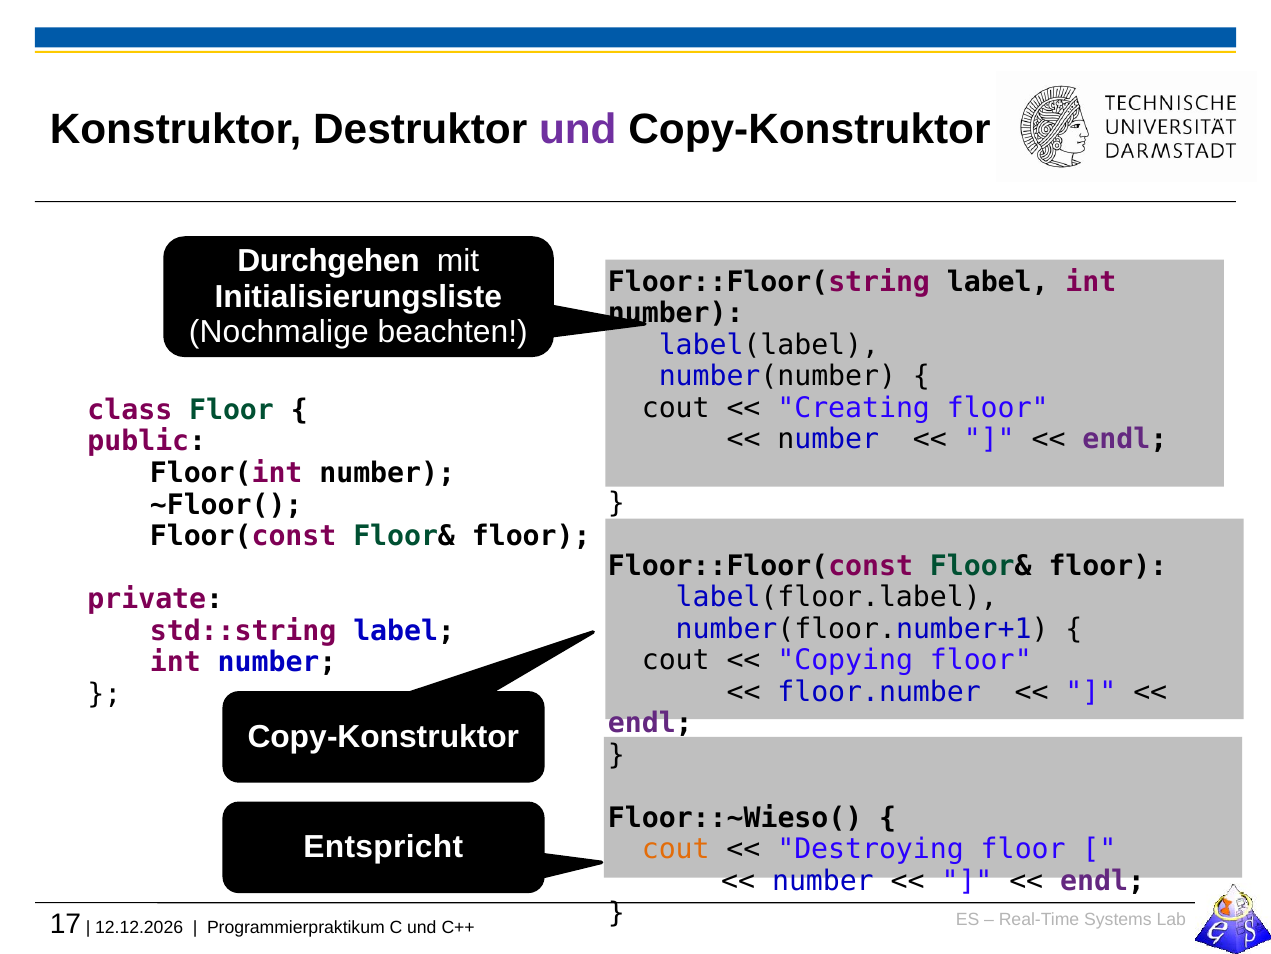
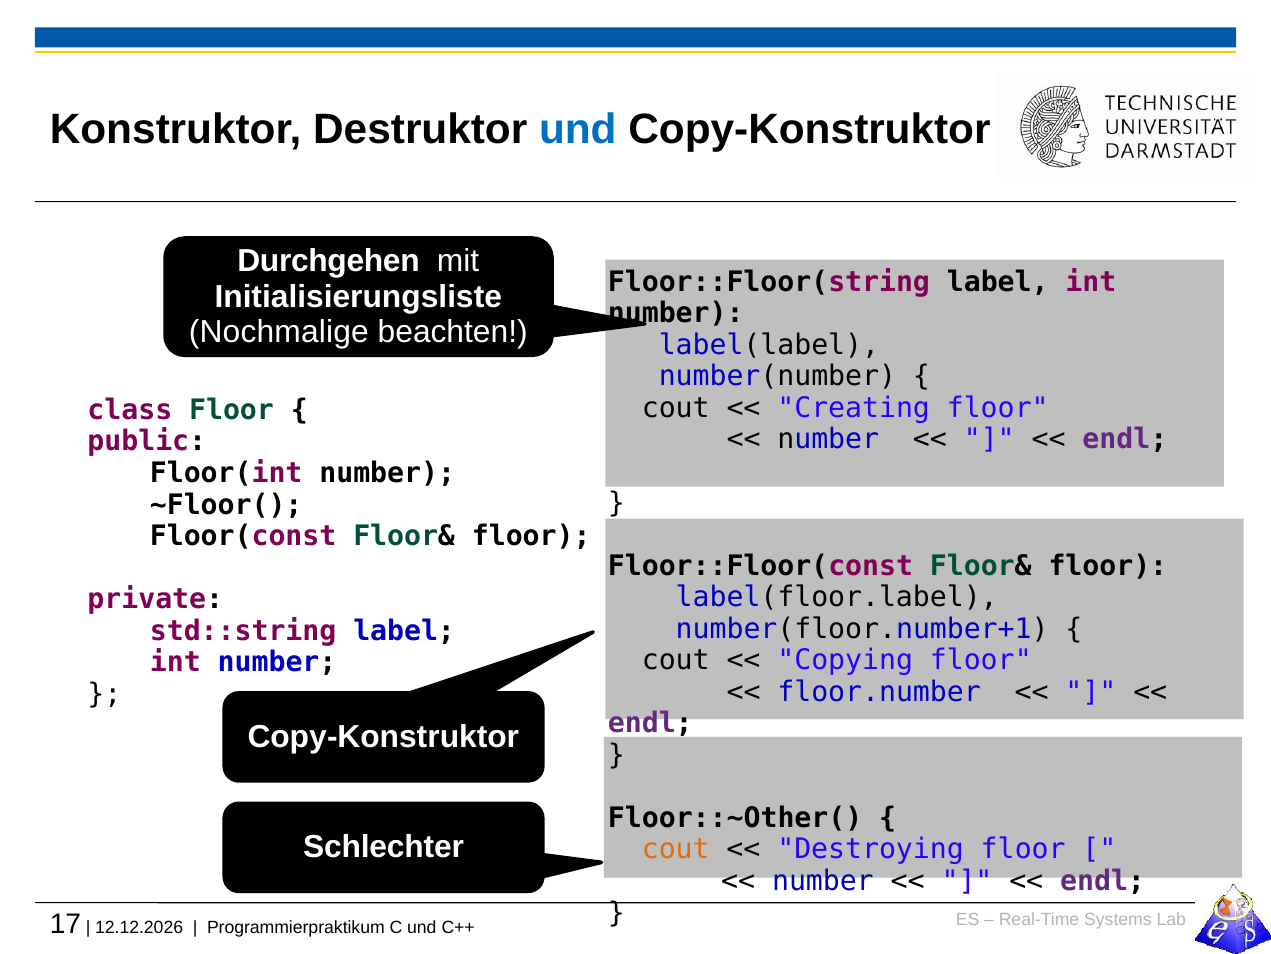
und colour: purple -> blue (578, 129)
Floor::~Wieso(: Floor::~Wieso( -> Floor::~Other( (735, 817)
Entspricht: Entspricht -> Schlechter (384, 847)
